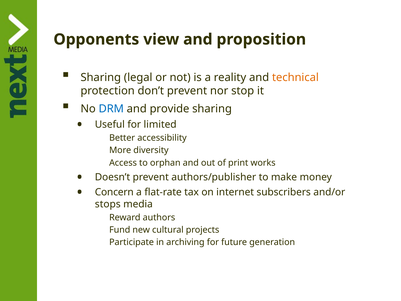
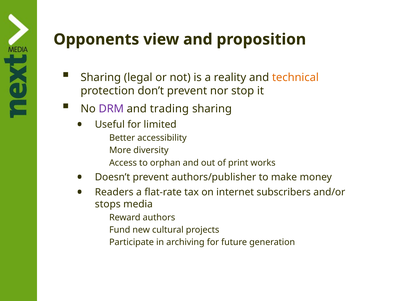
DRM colour: blue -> purple (111, 109)
provide: provide -> trading (169, 109)
Concern: Concern -> Readers (114, 192)
